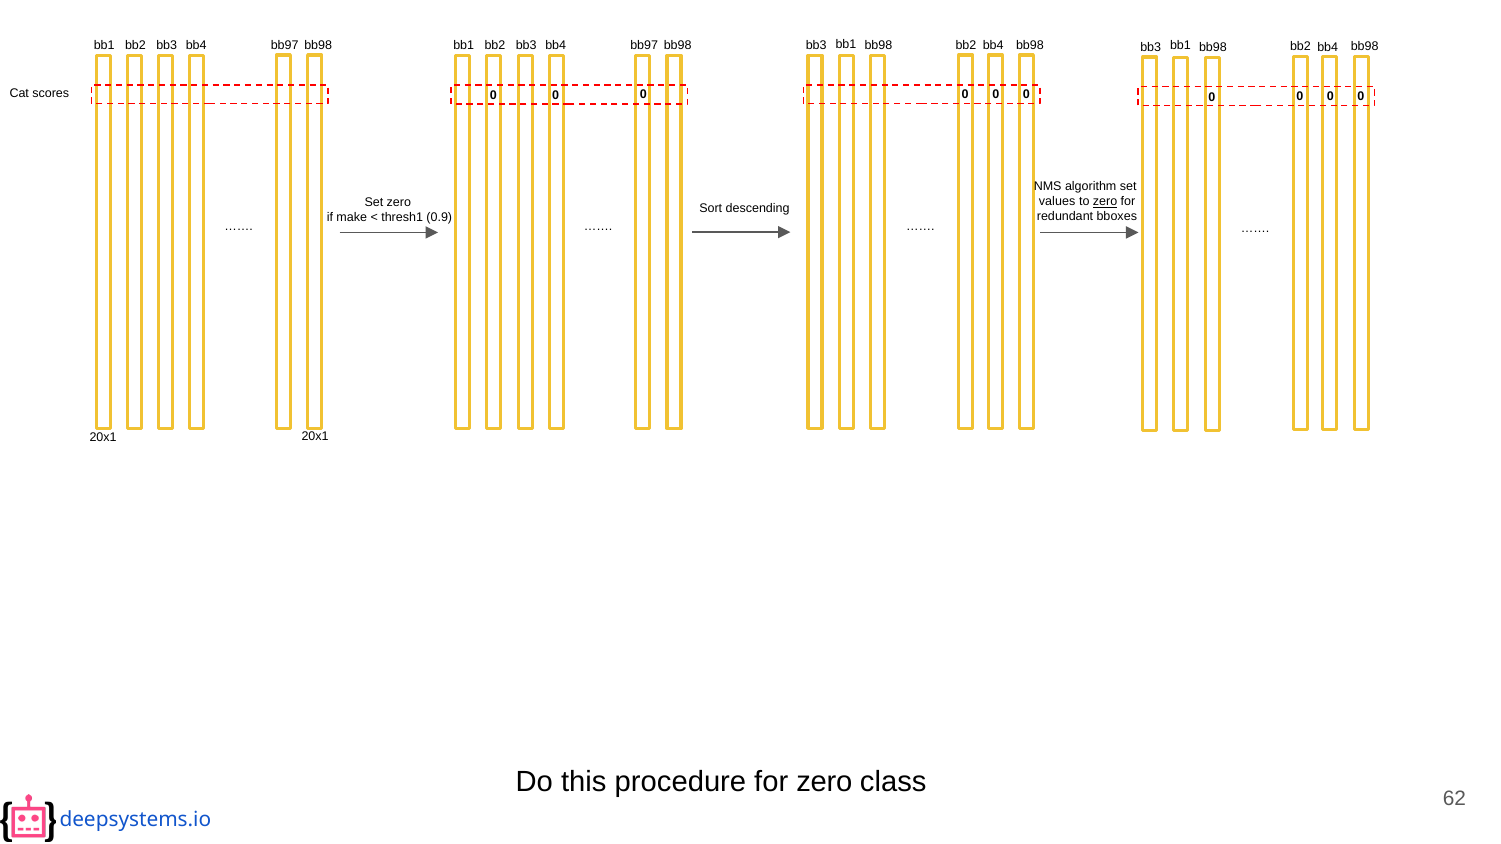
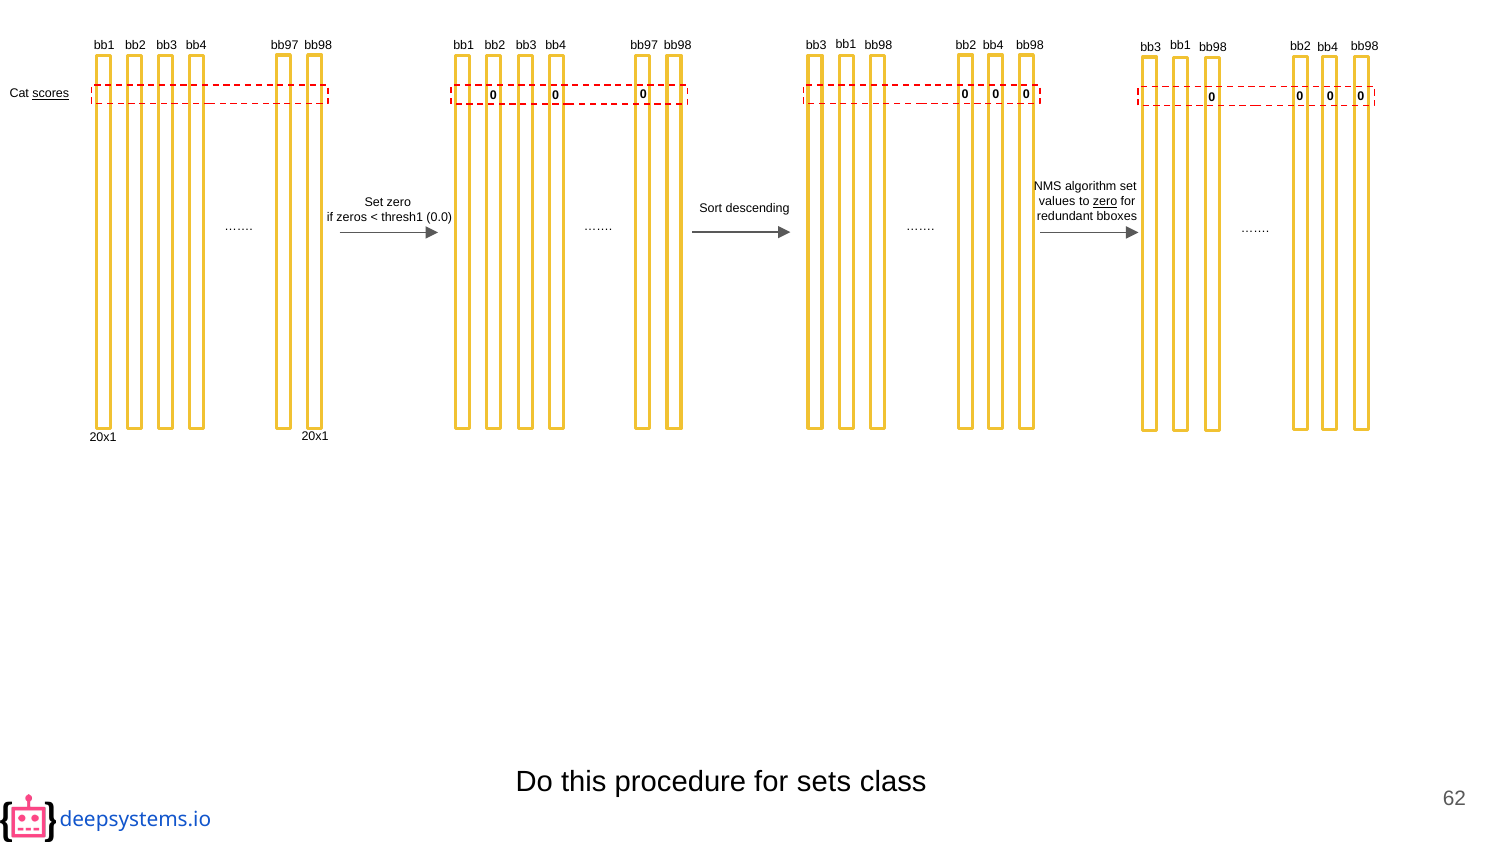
scores underline: none -> present (51, 94)
make: make -> zeros (352, 217)
0.9: 0.9 -> 0.0 (439, 217)
for zero: zero -> sets (824, 782)
